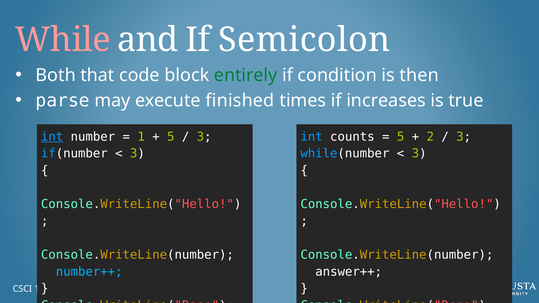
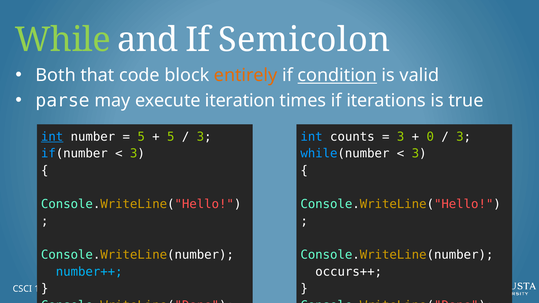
While colour: pink -> light green (63, 40)
entirely colour: green -> orange (246, 75)
condition underline: none -> present (337, 75)
then: then -> valid (419, 75)
finished: finished -> iteration (240, 101)
increases: increases -> iterations (386, 101)
1: 1 -> 5 (141, 137)
5: 5 -> 3 (401, 137)
2: 2 -> 0 (430, 137)
answer++: answer++ -> occurs++ (349, 272)
